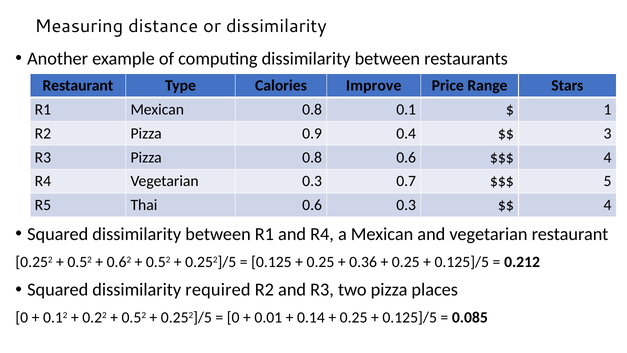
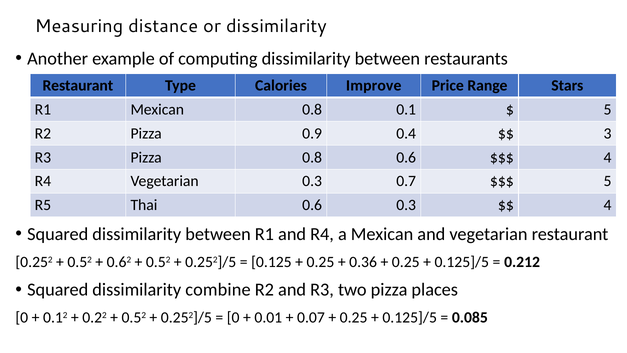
1: 1 -> 5 (608, 110)
required: required -> combine (218, 290)
0.14: 0.14 -> 0.07 (311, 317)
